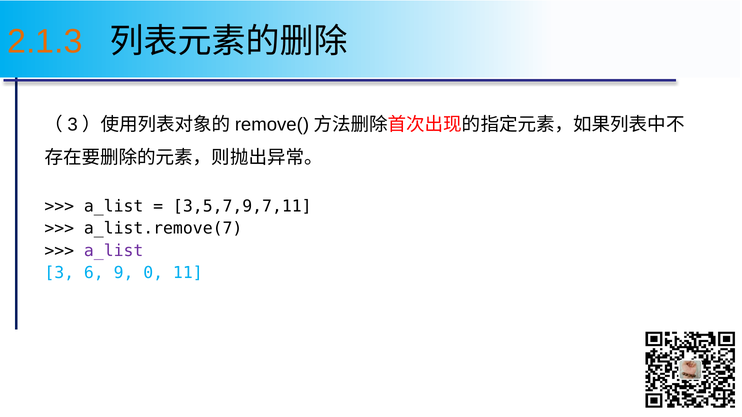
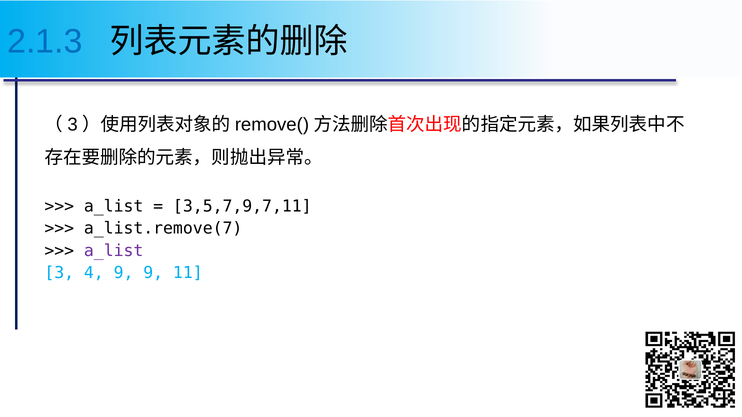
2.1.3 colour: orange -> blue (45, 41)
6: 6 -> 4 (94, 273)
9 0: 0 -> 9 (153, 273)
